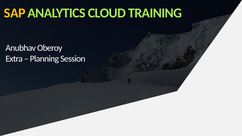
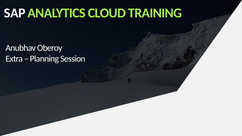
SAP colour: yellow -> white (15, 13)
